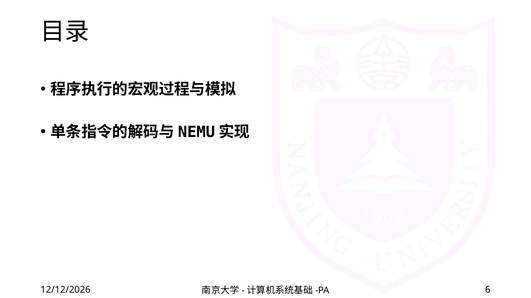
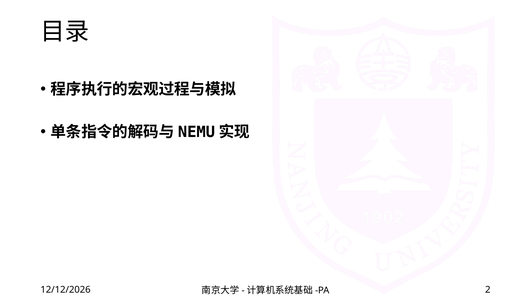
6: 6 -> 2 (488, 290)
